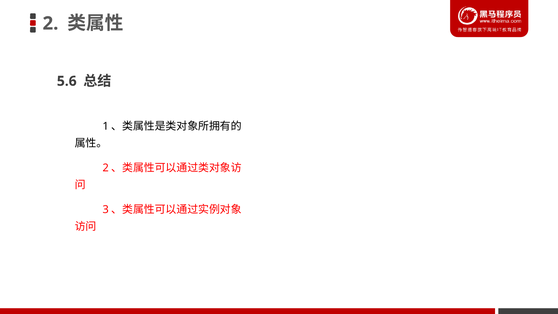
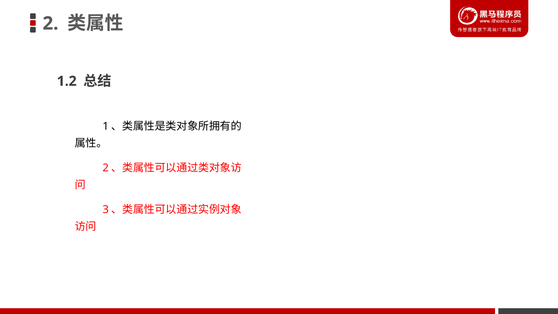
5.6: 5.6 -> 1.2 (67, 81)
